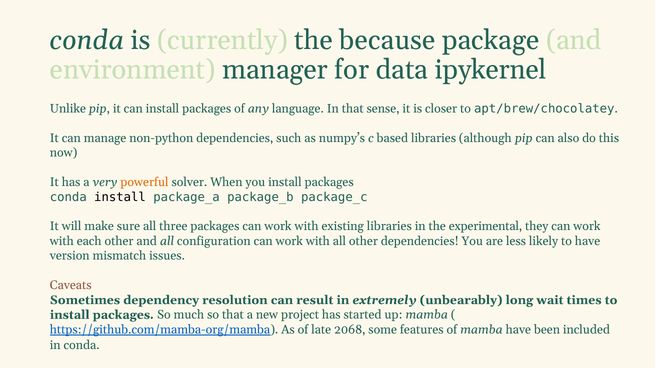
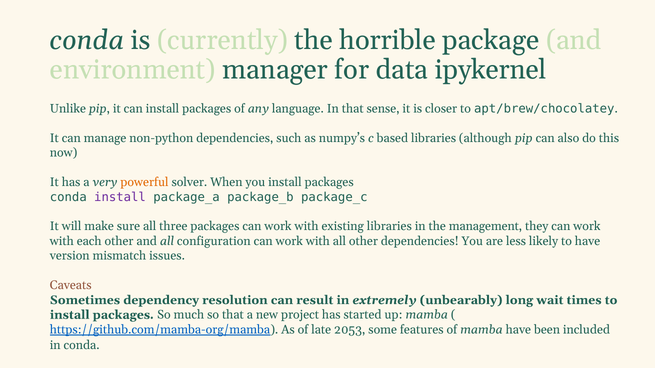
because: because -> horrible (388, 40)
install colour: black -> purple (120, 197)
experimental: experimental -> management (485, 227)
2068: 2068 -> 2053 (350, 330)
